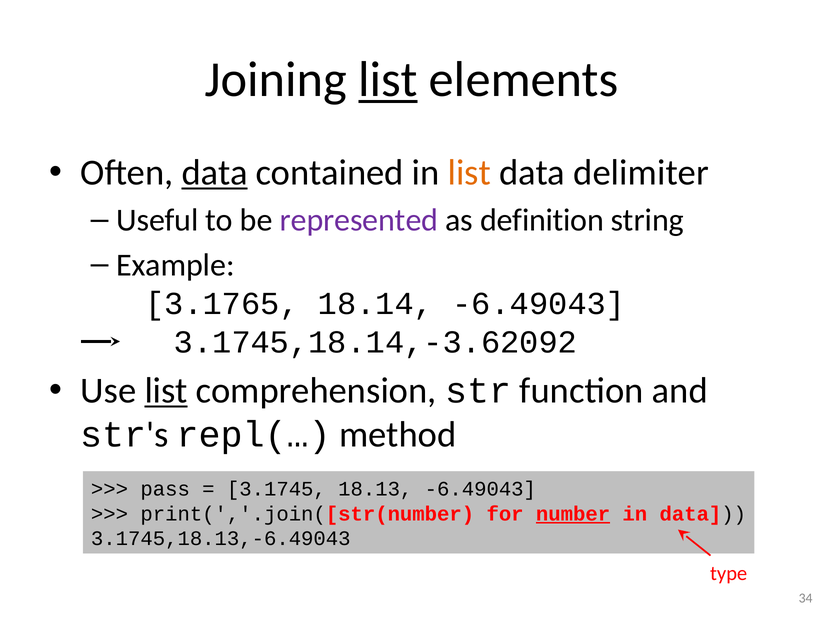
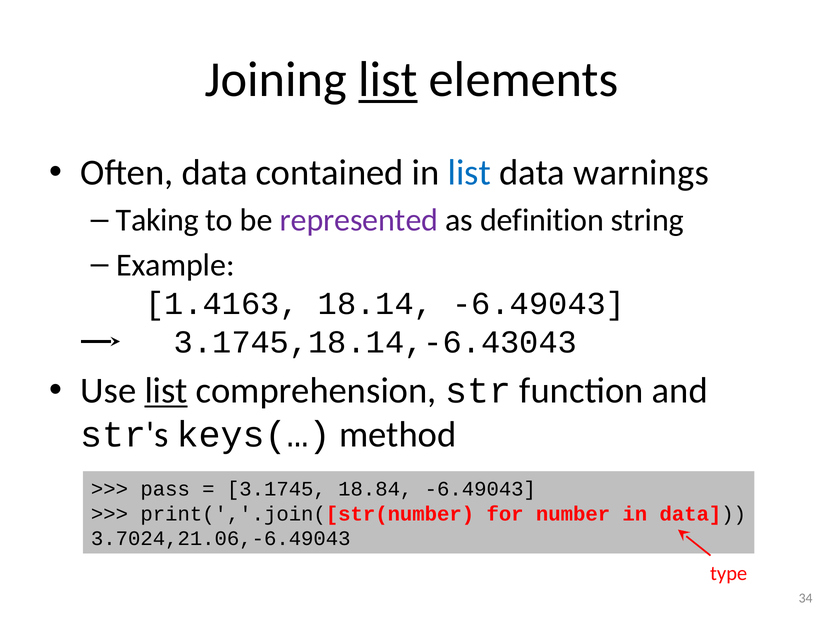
data underline: present -> none (215, 173)
list colour: orange -> blue (469, 173)
delimiter: delimiter -> warnings (641, 173)
Useful: Useful -> Taking (157, 220)
3.1765: 3.1765 -> 1.4163 (222, 304)
3.1745,18.14,-3.62092: 3.1745,18.14,-3.62092 -> 3.1745,18.14,-6.43043 (375, 342)
repl(…: repl(… -> keys(… (254, 435)
18.13: 18.13 -> 18.84 (375, 489)
number underline: present -> none (573, 514)
3.1745,18.13,-6.49043: 3.1745,18.13,-6.49043 -> 3.7024,21.06,-6.49043 (221, 539)
